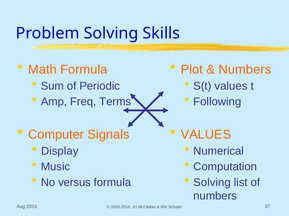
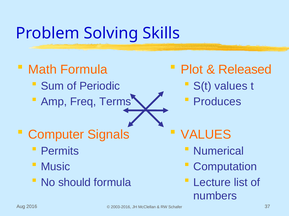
Numbers: Numbers -> Released (245, 70)
Following: Following -> Produces (217, 102)
Display: Display -> Permits (60, 151)
versus: versus -> should (75, 183)
Solving: Solving -> Lecture (212, 183)
